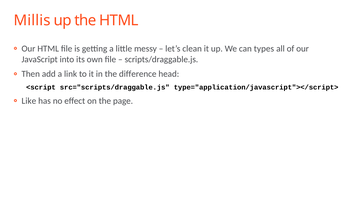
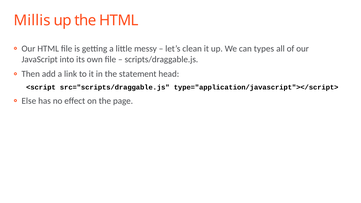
difference: difference -> statement (138, 74)
Like: Like -> Else (29, 101)
